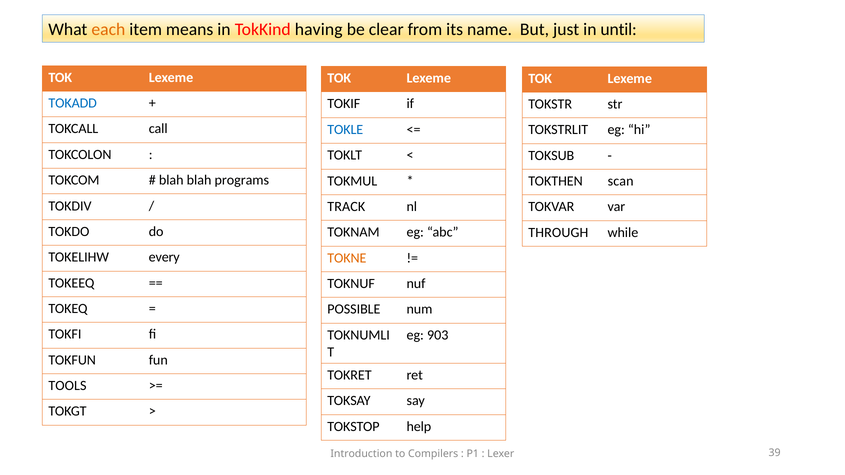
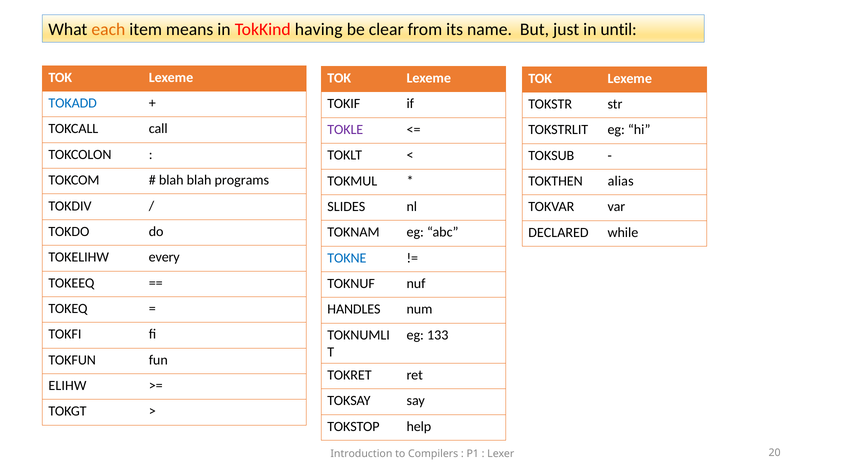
TOKLE colour: blue -> purple (345, 130)
scan: scan -> alias (621, 181)
TRACK: TRACK -> SLIDES (346, 207)
THROUGH: THROUGH -> DECLARED (558, 233)
TOKNE colour: orange -> blue (347, 258)
POSSIBLE: POSSIBLE -> HANDLES (354, 310)
903: 903 -> 133 (438, 335)
TOOLS: TOOLS -> ELIHW (67, 386)
39: 39 -> 20 (775, 453)
